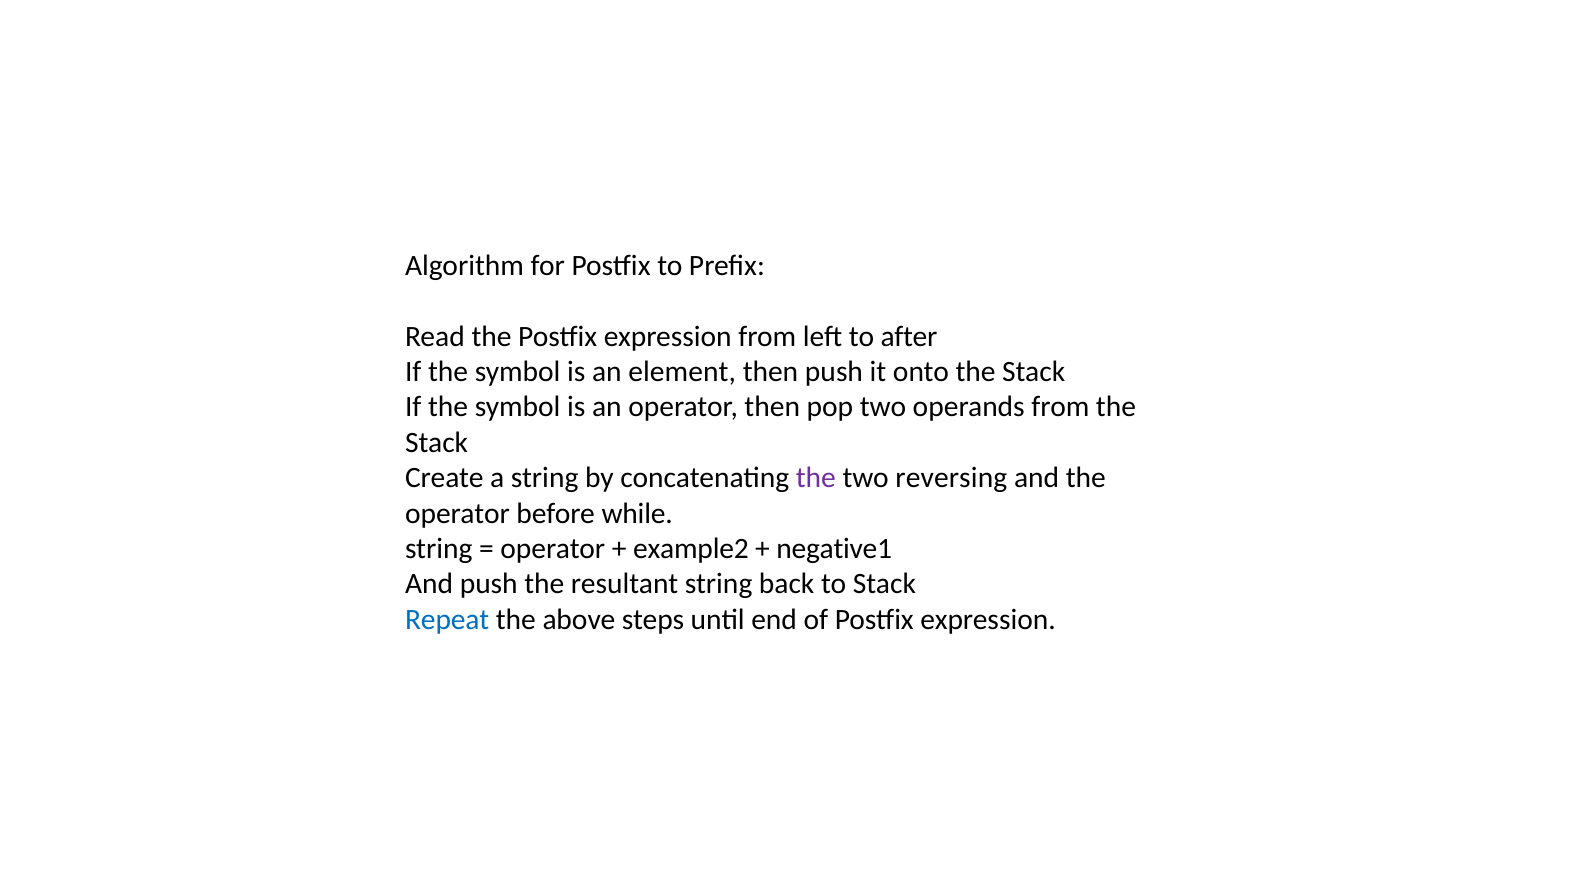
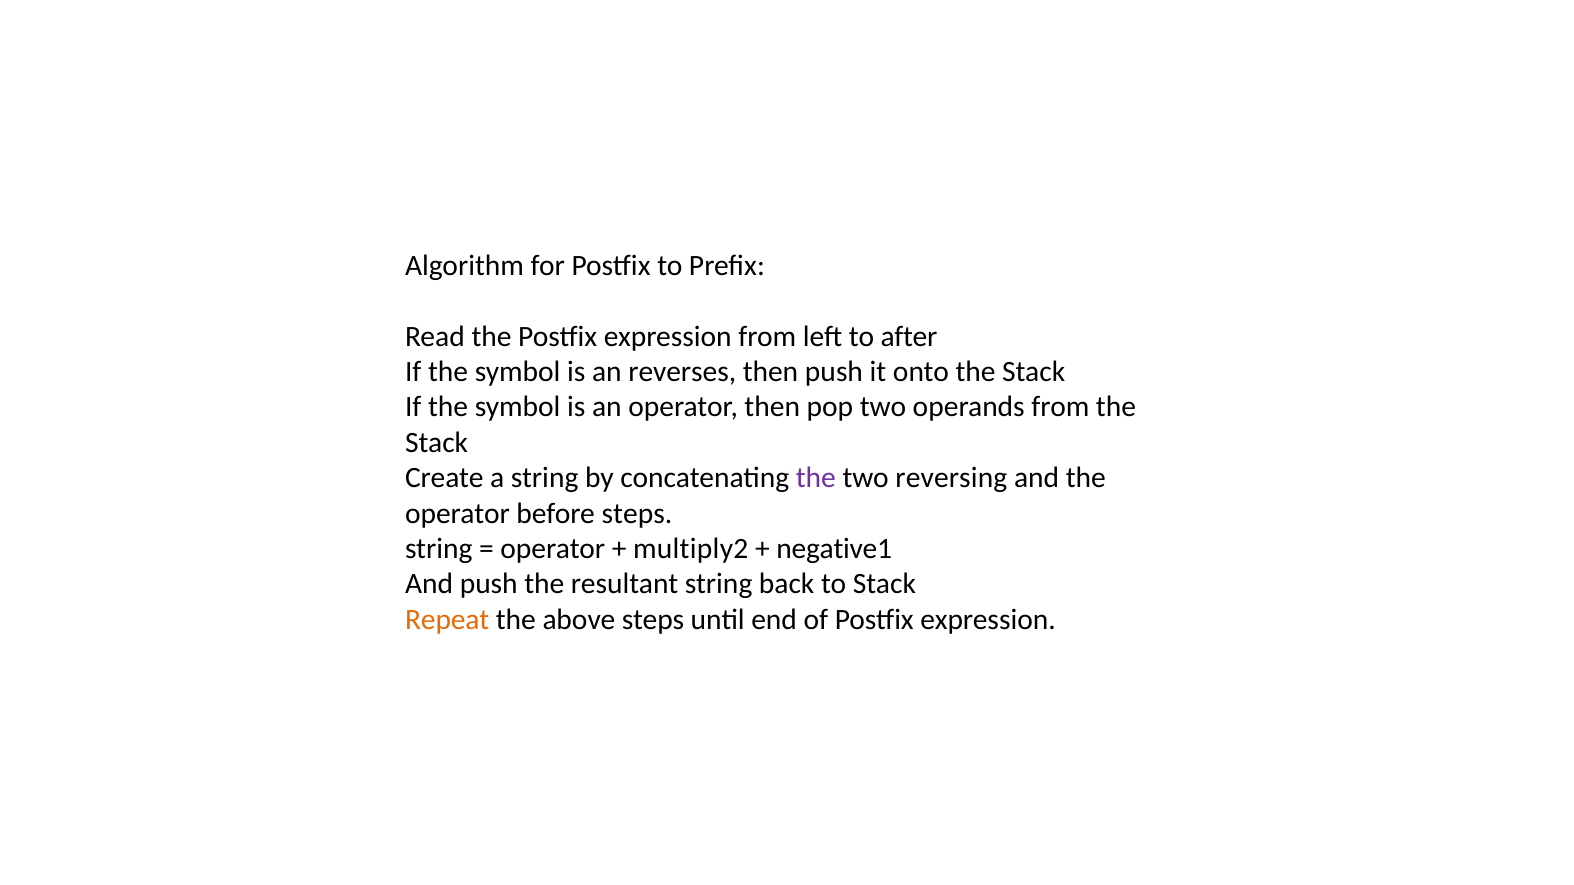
element: element -> reverses (682, 372)
before while: while -> steps (637, 513)
example2: example2 -> multiply2 (691, 549)
Repeat colour: blue -> orange (447, 620)
